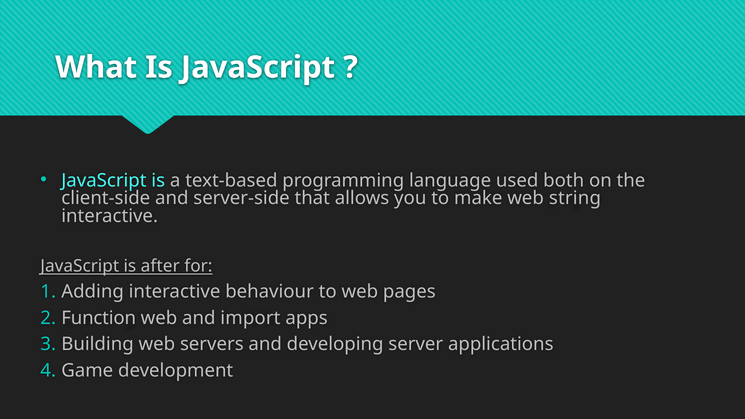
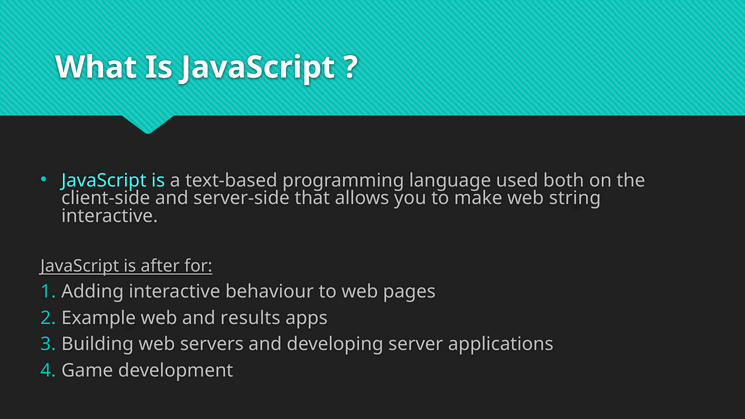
Function: Function -> Example (99, 318)
import: import -> results (250, 318)
